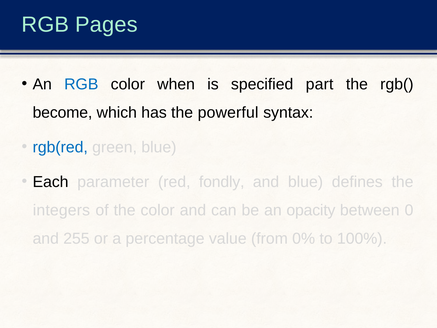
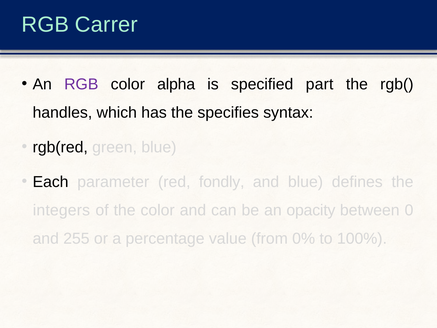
Pages: Pages -> Carrer (106, 25)
RGB colour: blue -> purple (81, 84)
when: when -> alpha (176, 84)
become: become -> handles (62, 113)
powerful: powerful -> specifies (228, 113)
rgb(red colour: blue -> black (60, 147)
